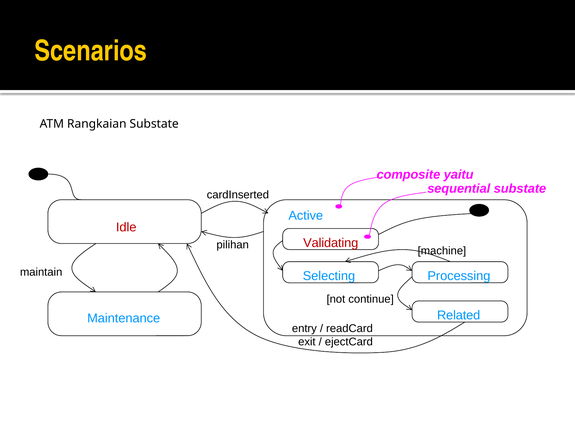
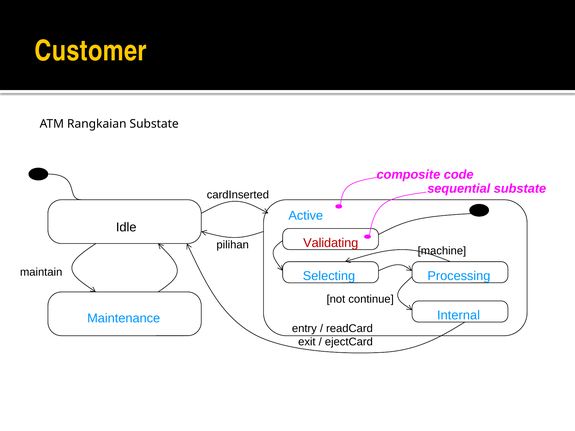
Scenarios: Scenarios -> Customer (91, 51)
yaitu: yaitu -> code (459, 175)
Idle colour: red -> black (126, 227)
Related: Related -> Internal (459, 316)
